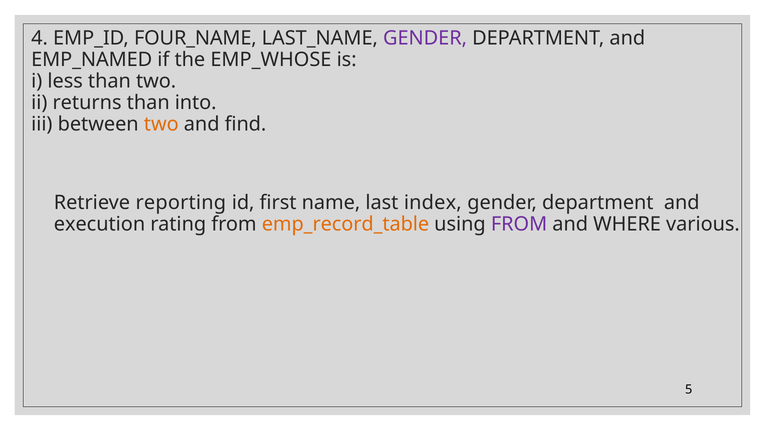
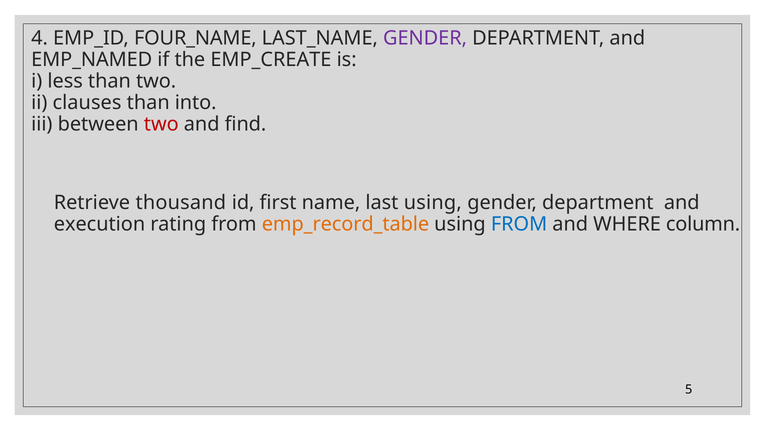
EMP_WHOSE: EMP_WHOSE -> EMP_CREATE (271, 60)
returns: returns -> clauses (87, 103)
two colour: orange -> red (161, 124)
reporting: reporting -> thousand (181, 203)
last index: index -> using (433, 203)
FROM colour: purple -> blue (519, 224)
various: various -> column (703, 224)
